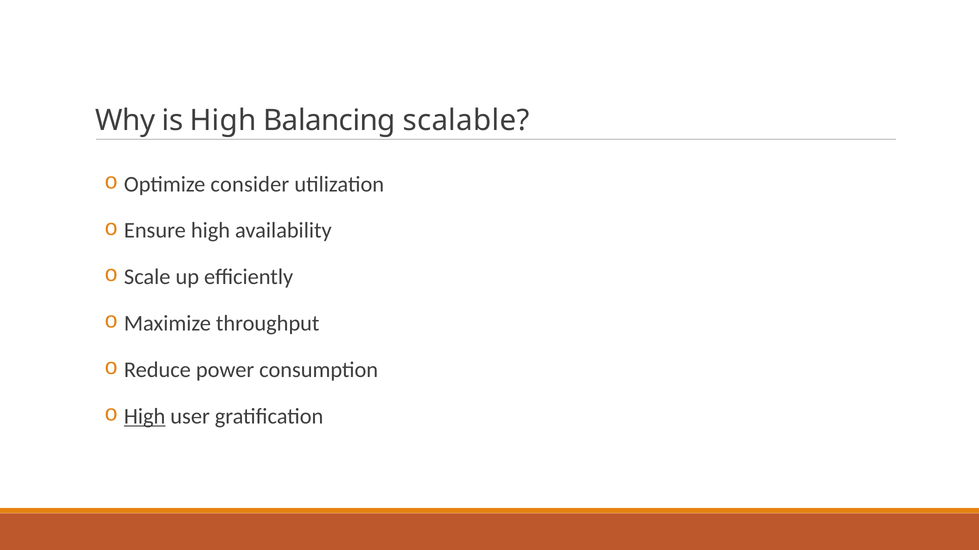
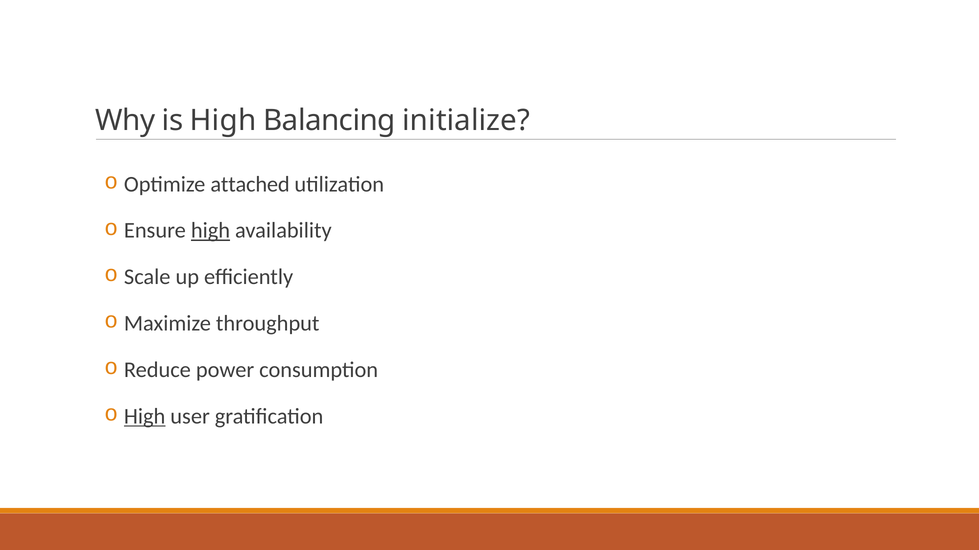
scalable: scalable -> initialize (466, 121)
consider: consider -> attached (250, 184)
high underline: none -> present (210, 231)
